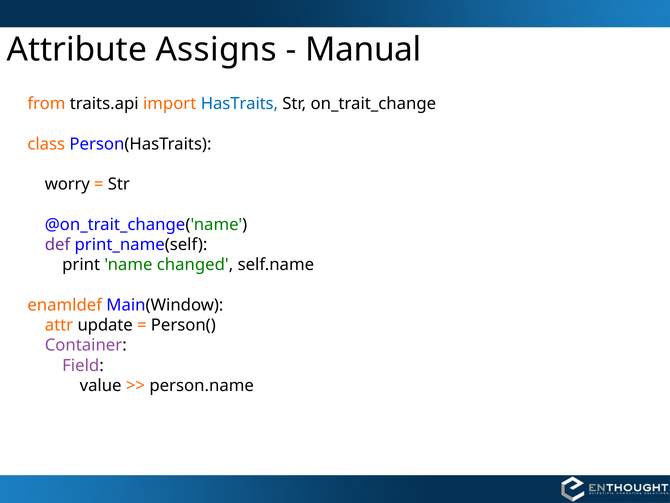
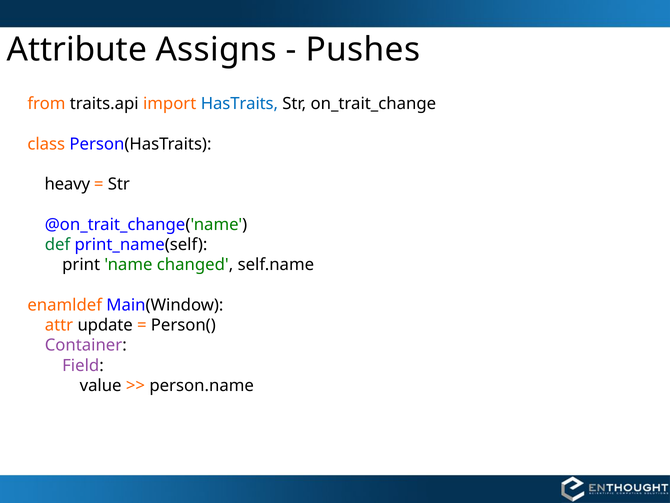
Manual: Manual -> Pushes (363, 50)
worry: worry -> heavy (67, 184)
def colour: purple -> green (58, 245)
